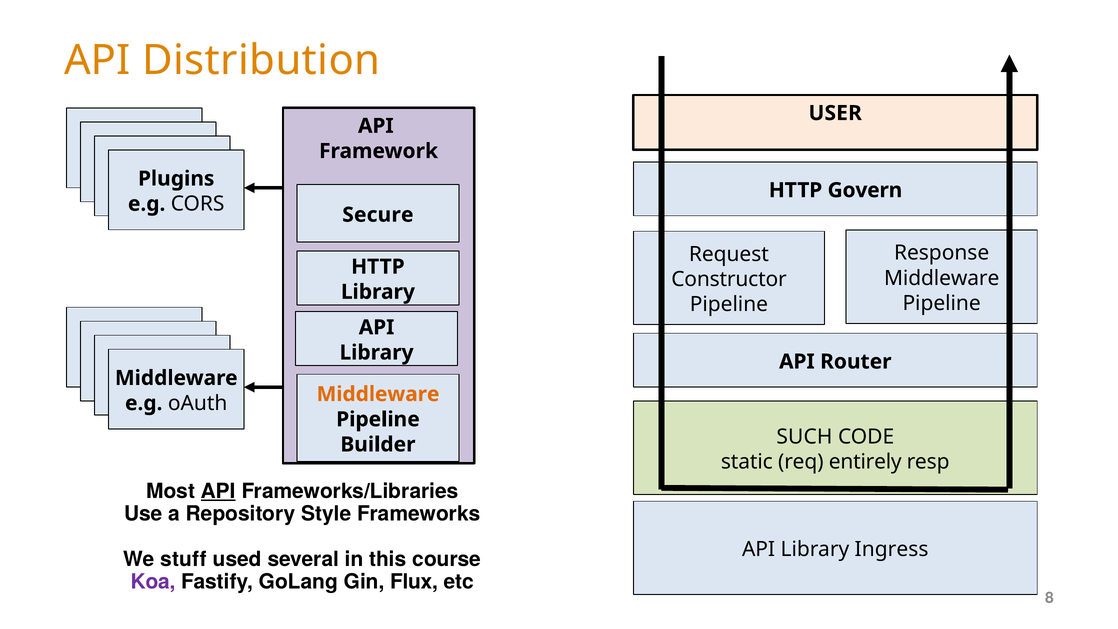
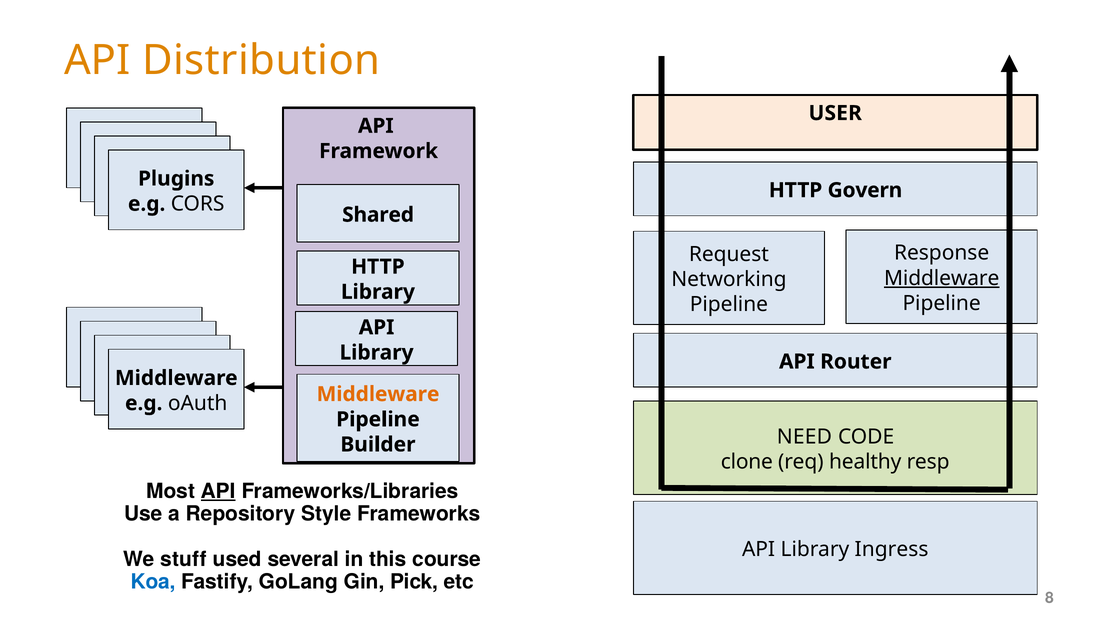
Secure: Secure -> Shared (378, 215)
Middleware underline: none -> present (942, 278)
Constructor: Constructor -> Networking (729, 279)
SUCH: SUCH -> NEED (804, 437)
static: static -> clone (747, 462)
entirely: entirely -> healthy (865, 462)
Koa colour: purple -> blue (153, 582)
Flux: Flux -> Pick (414, 582)
